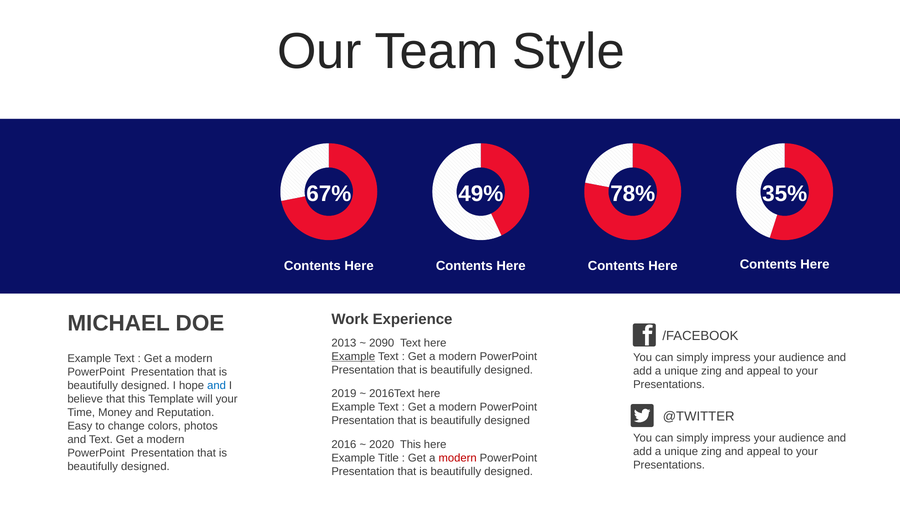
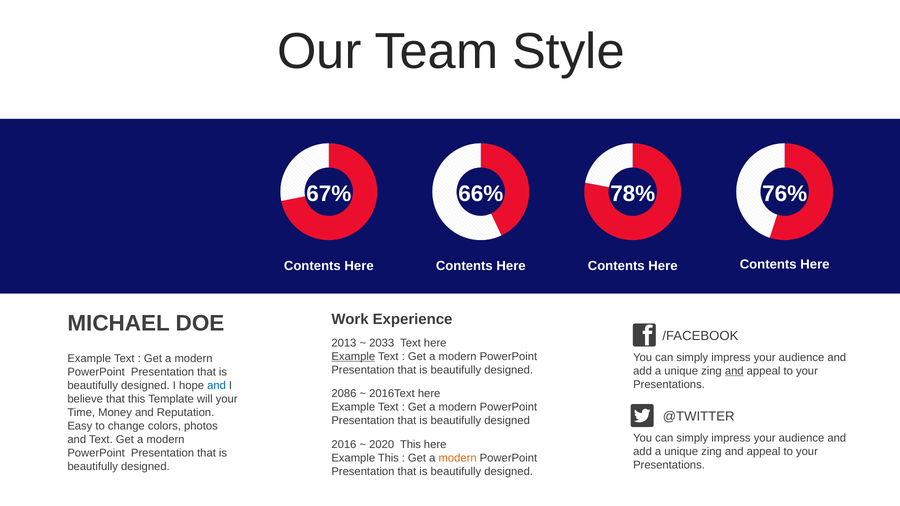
49%: 49% -> 66% (481, 194)
35%: 35% -> 76% (785, 194)
2090: 2090 -> 2033 (382, 343)
and underline: none -> present (734, 371)
2019: 2019 -> 2086 (344, 394)
Example Title: Title -> This (388, 458)
modern colour: red -> orange (458, 458)
